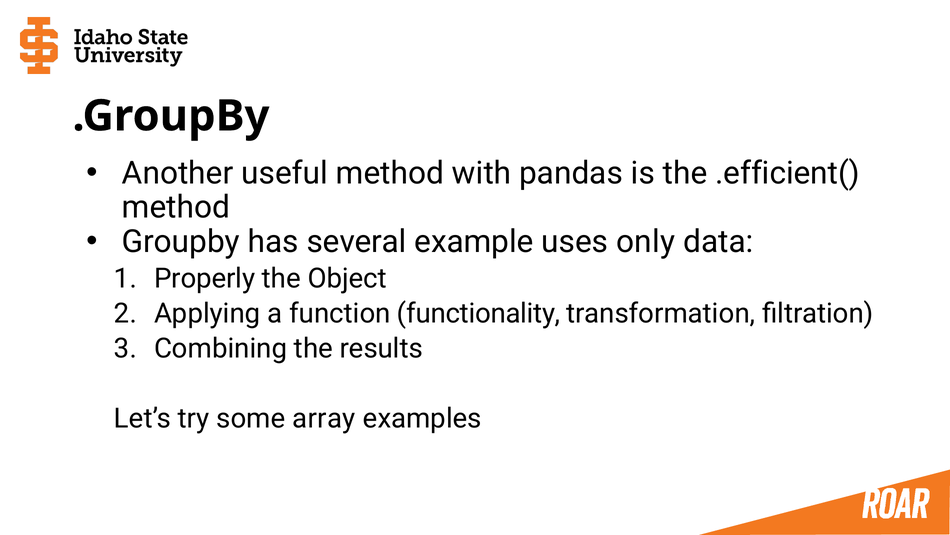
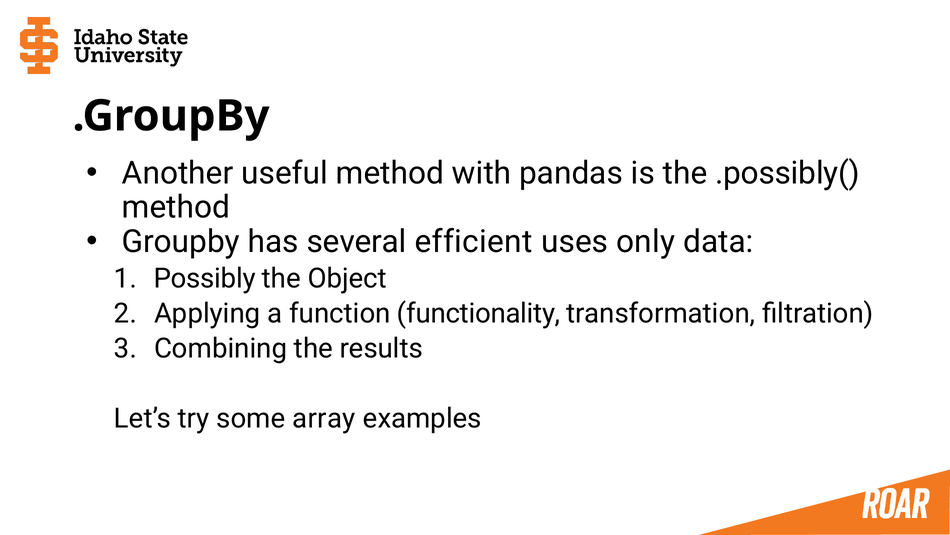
.efficient(: .efficient( -> .possibly( (788, 173)
example: example -> efficient (474, 241)
Properly: Properly -> Possibly (205, 278)
